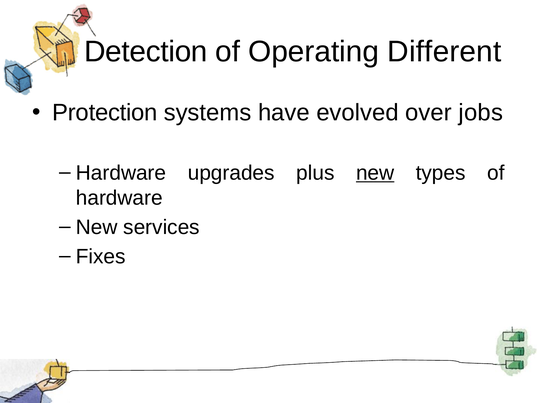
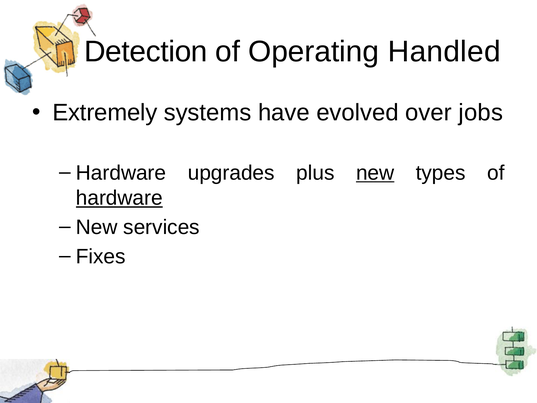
Different: Different -> Handled (444, 52)
Protection: Protection -> Extremely (105, 113)
hardware underline: none -> present (119, 198)
